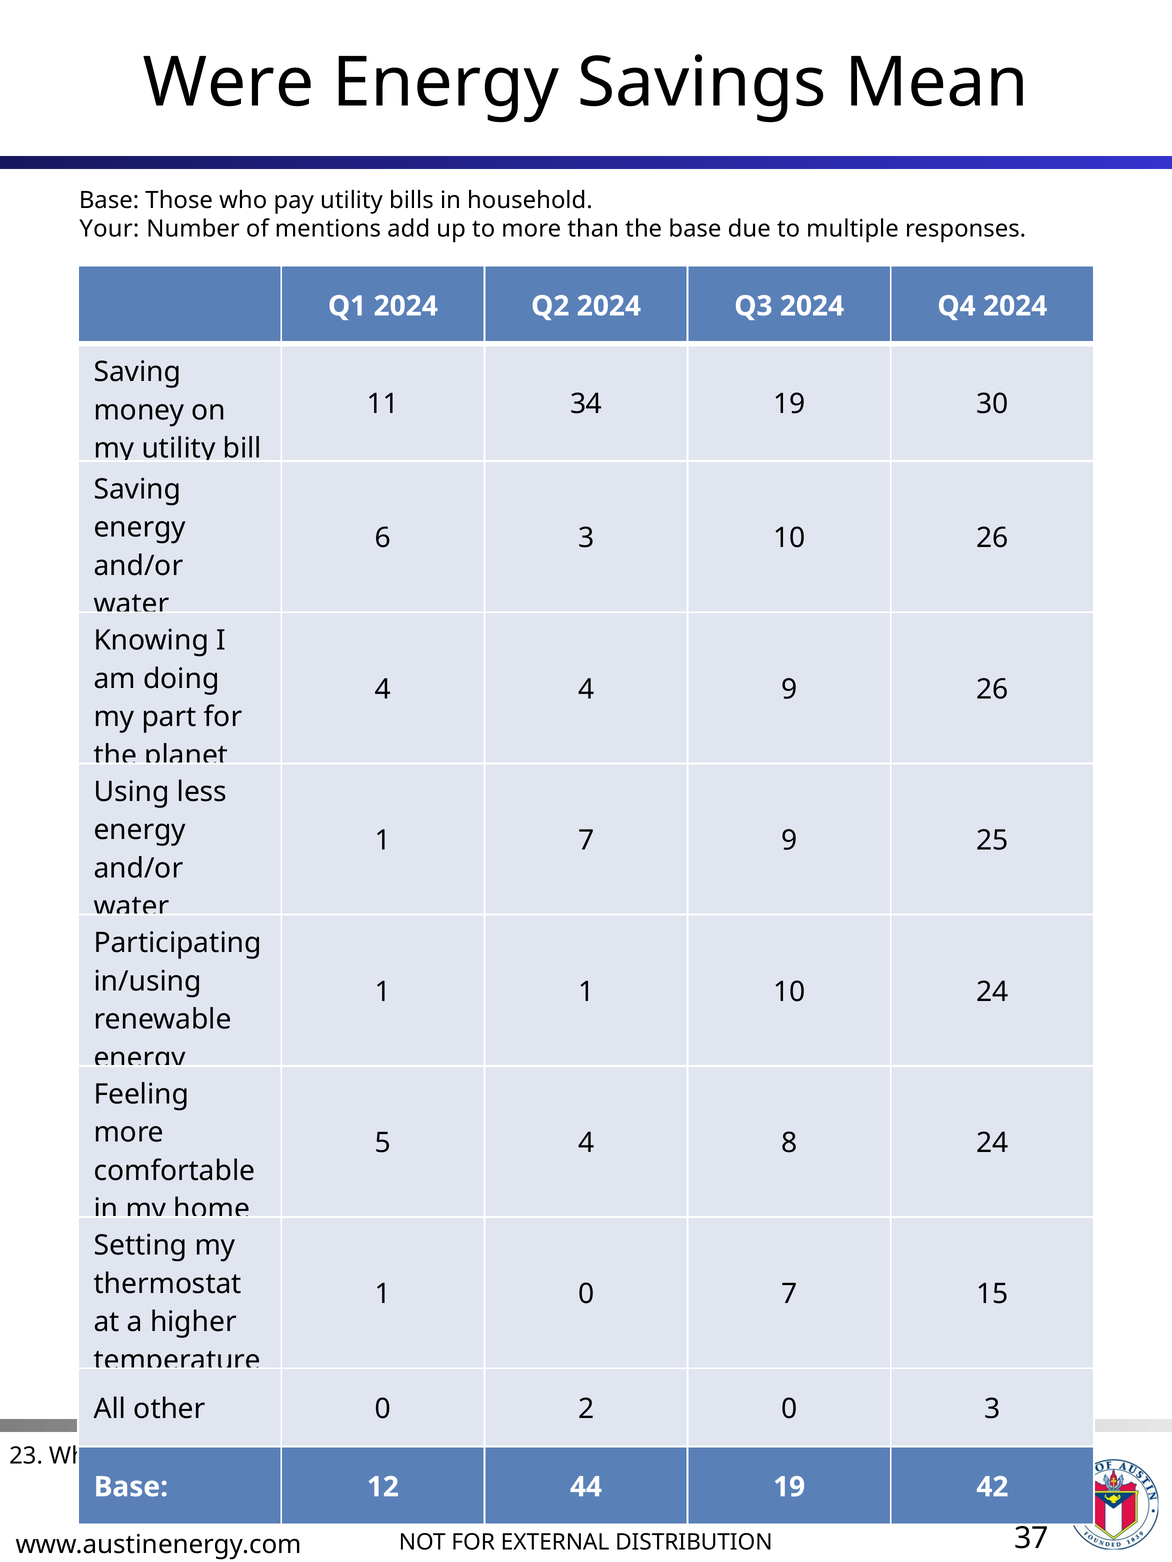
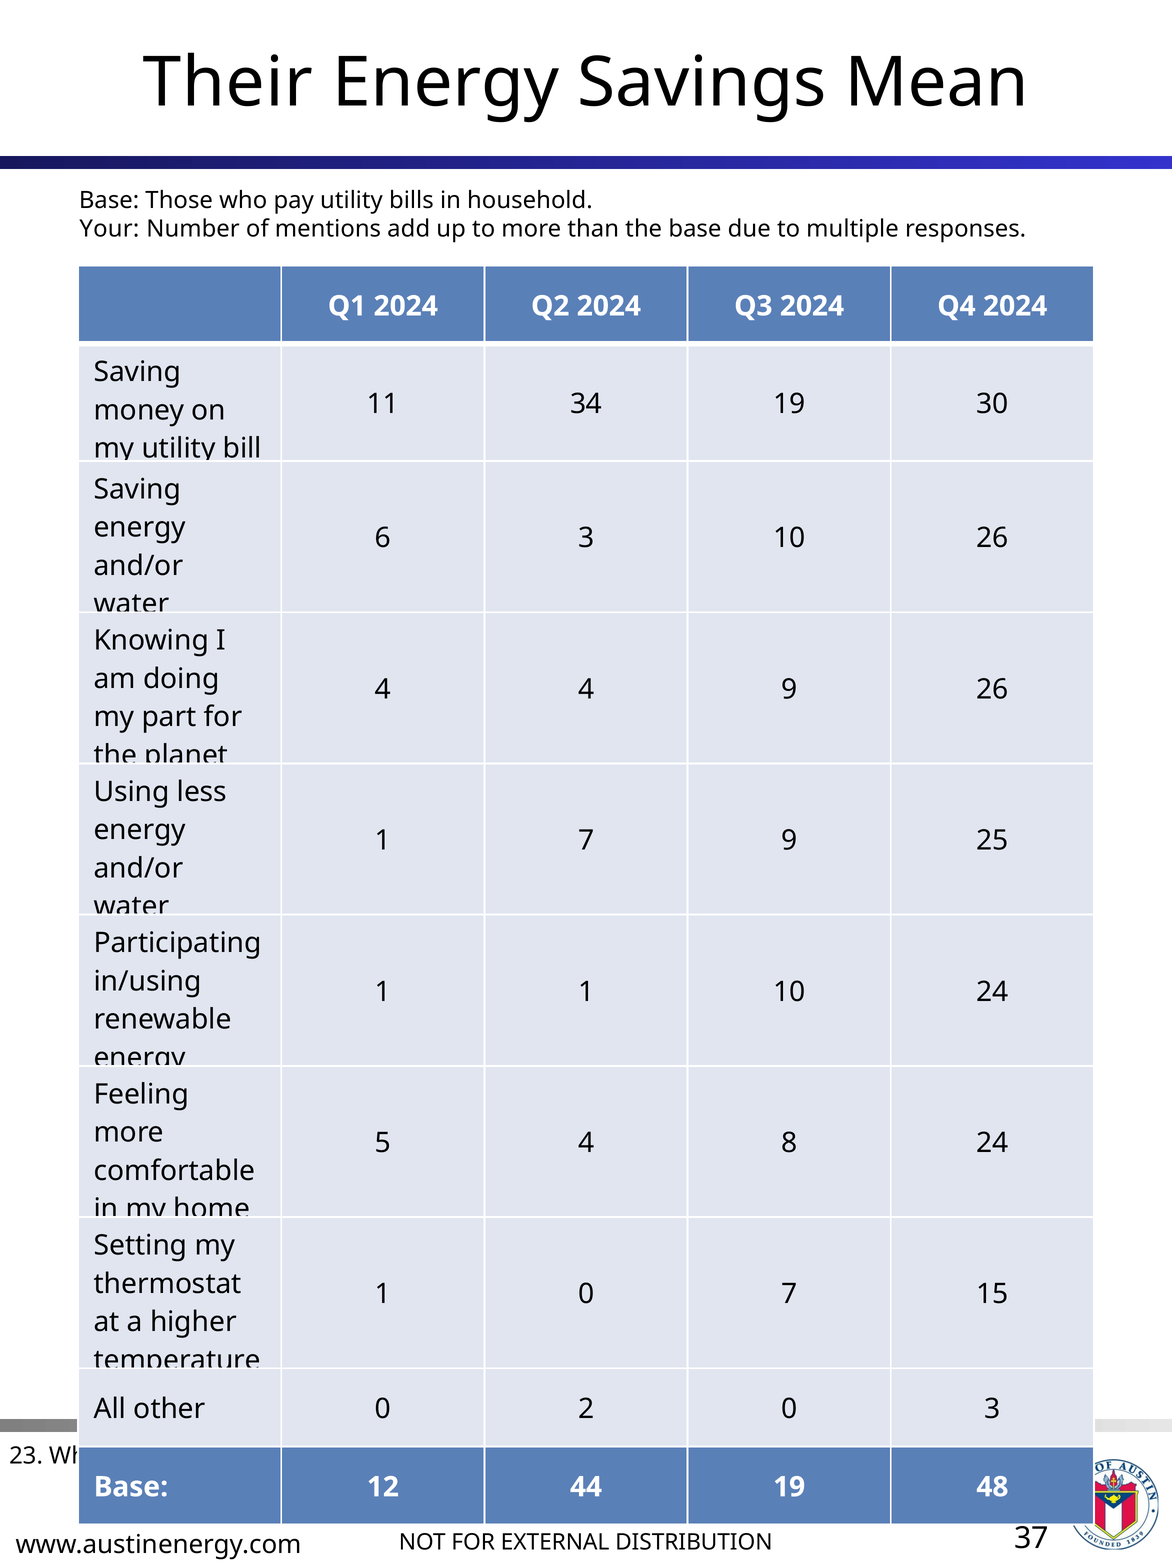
Were: Were -> Their (228, 83)
42: 42 -> 48 (992, 1488)
